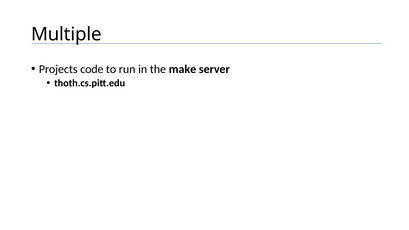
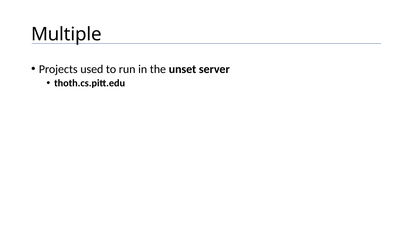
code: code -> used (92, 69)
make: make -> unset (183, 69)
